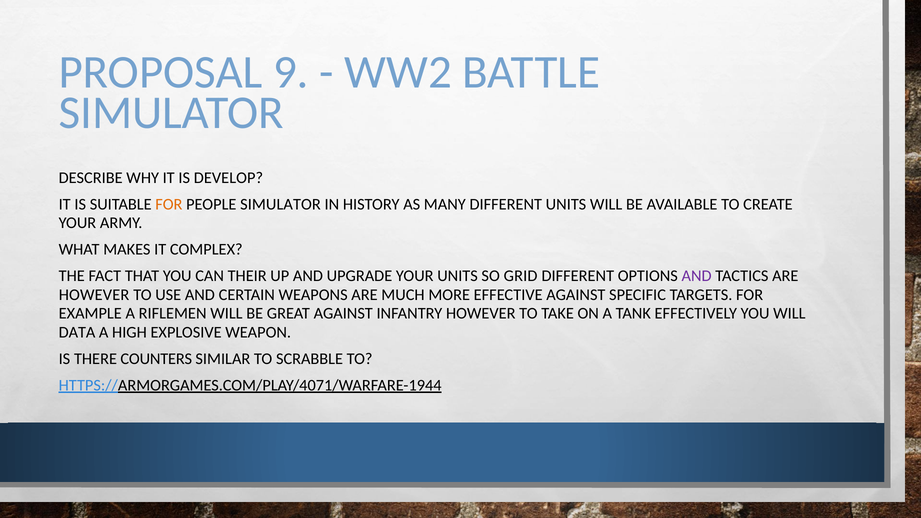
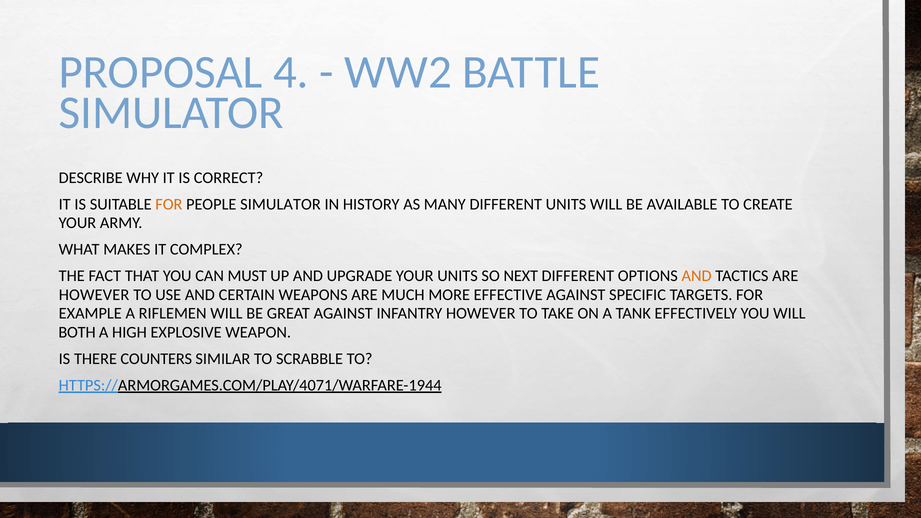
9: 9 -> 4 (291, 72)
DEVELOP: DEVELOP -> CORRECT (228, 178)
THEIR: THEIR -> MUST (247, 276)
GRID: GRID -> NEXT (521, 276)
AND colour: purple -> orange (697, 276)
DATA: DATA -> BOTH (77, 332)
